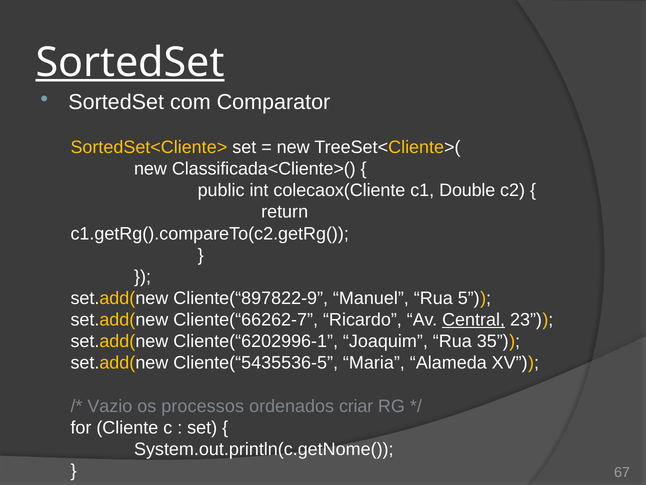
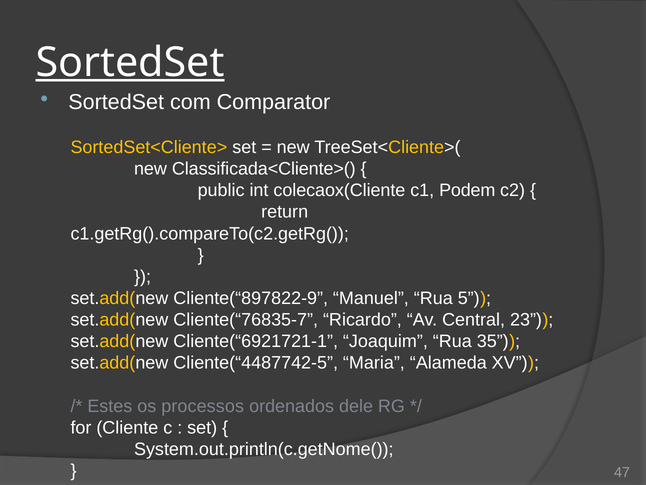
Double: Double -> Podem (467, 190)
Cliente(“66262-7: Cliente(“66262-7 -> Cliente(“76835-7 (246, 320)
Central underline: present -> none (474, 320)
Cliente(“6202996-1: Cliente(“6202996-1 -> Cliente(“6921721-1 (256, 341)
Cliente(“5435536-5: Cliente(“5435536-5 -> Cliente(“4487742-5 (256, 363)
Vazio: Vazio -> Estes (110, 406)
criar: criar -> dele (356, 406)
67: 67 -> 47 (622, 472)
